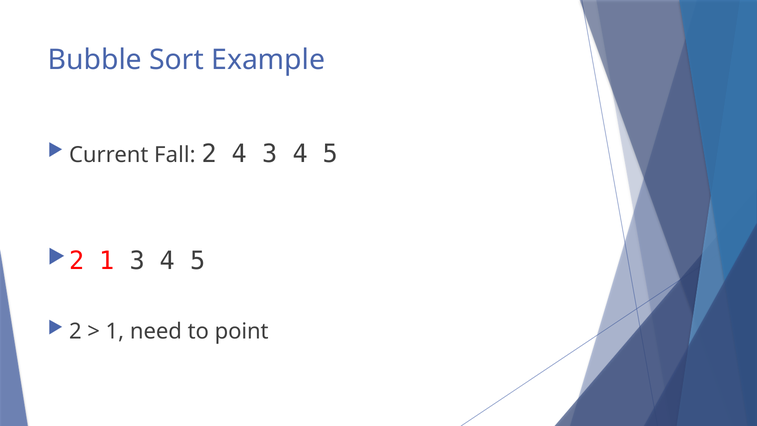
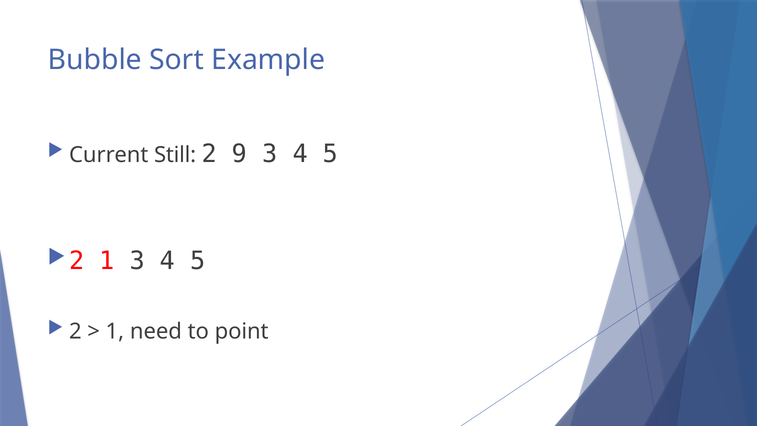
Fall: Fall -> Still (175, 155)
2 4: 4 -> 9 (239, 154)
